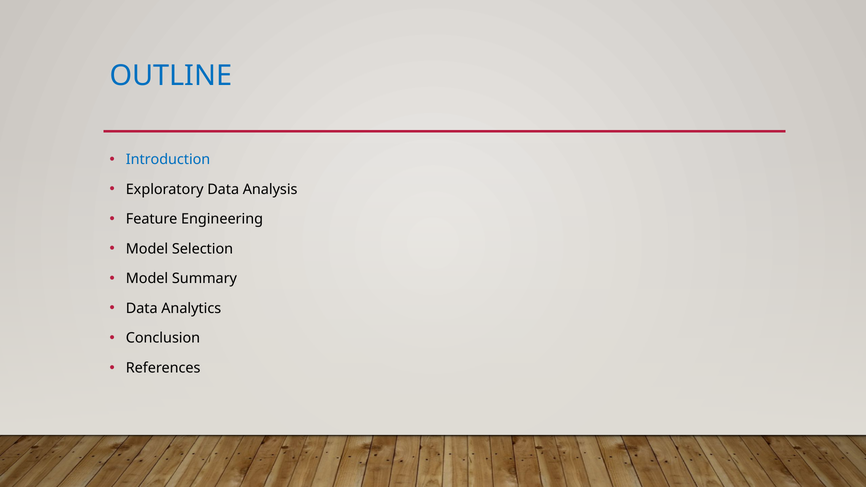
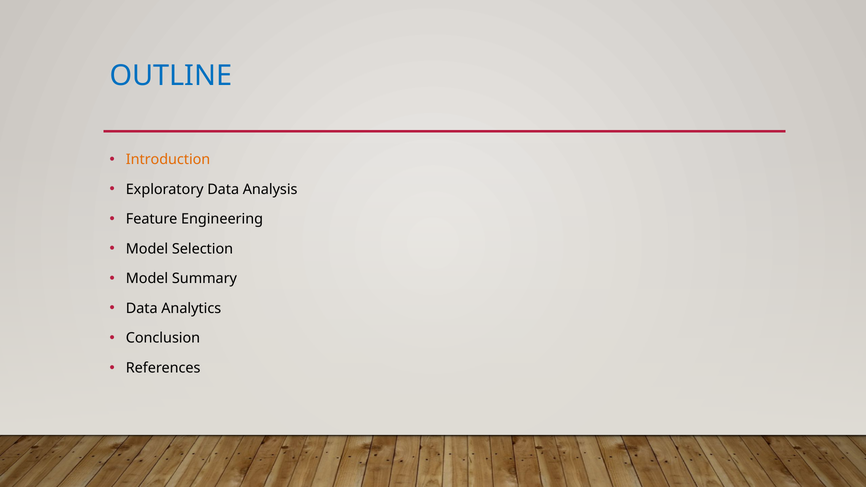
Introduction colour: blue -> orange (168, 160)
